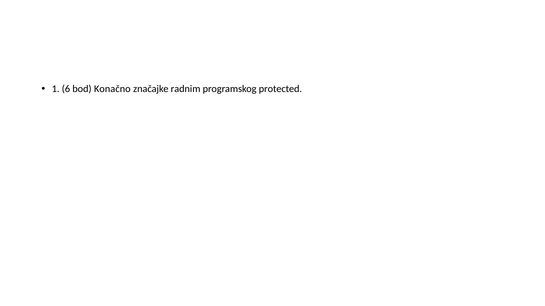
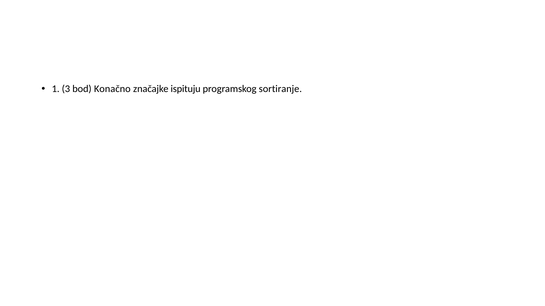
6: 6 -> 3 (66, 89)
radnim: radnim -> ispituju (186, 89)
protected: protected -> sortiranje (280, 89)
